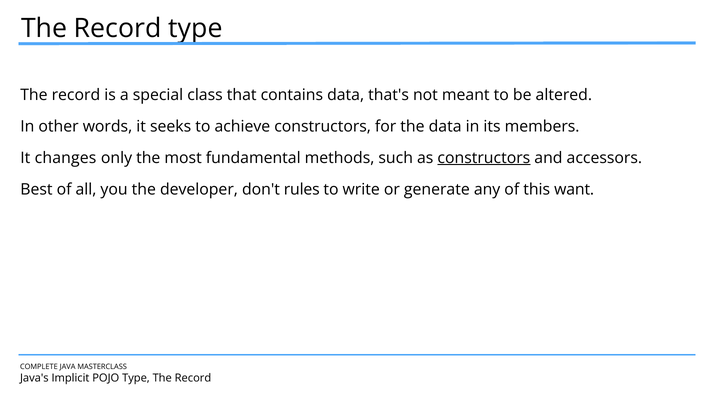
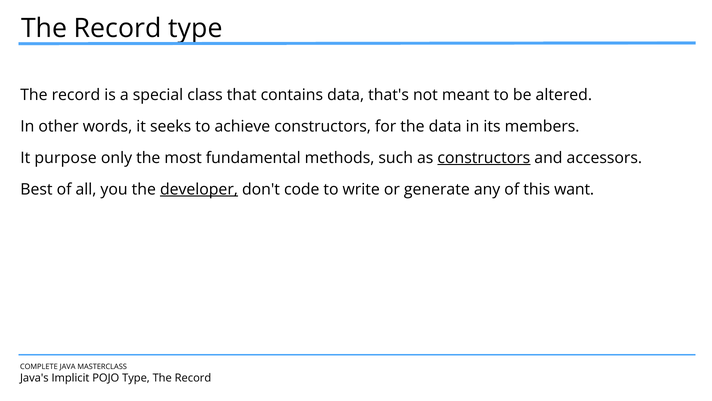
changes: changes -> purpose (66, 158)
developer underline: none -> present (199, 189)
rules: rules -> code (302, 189)
